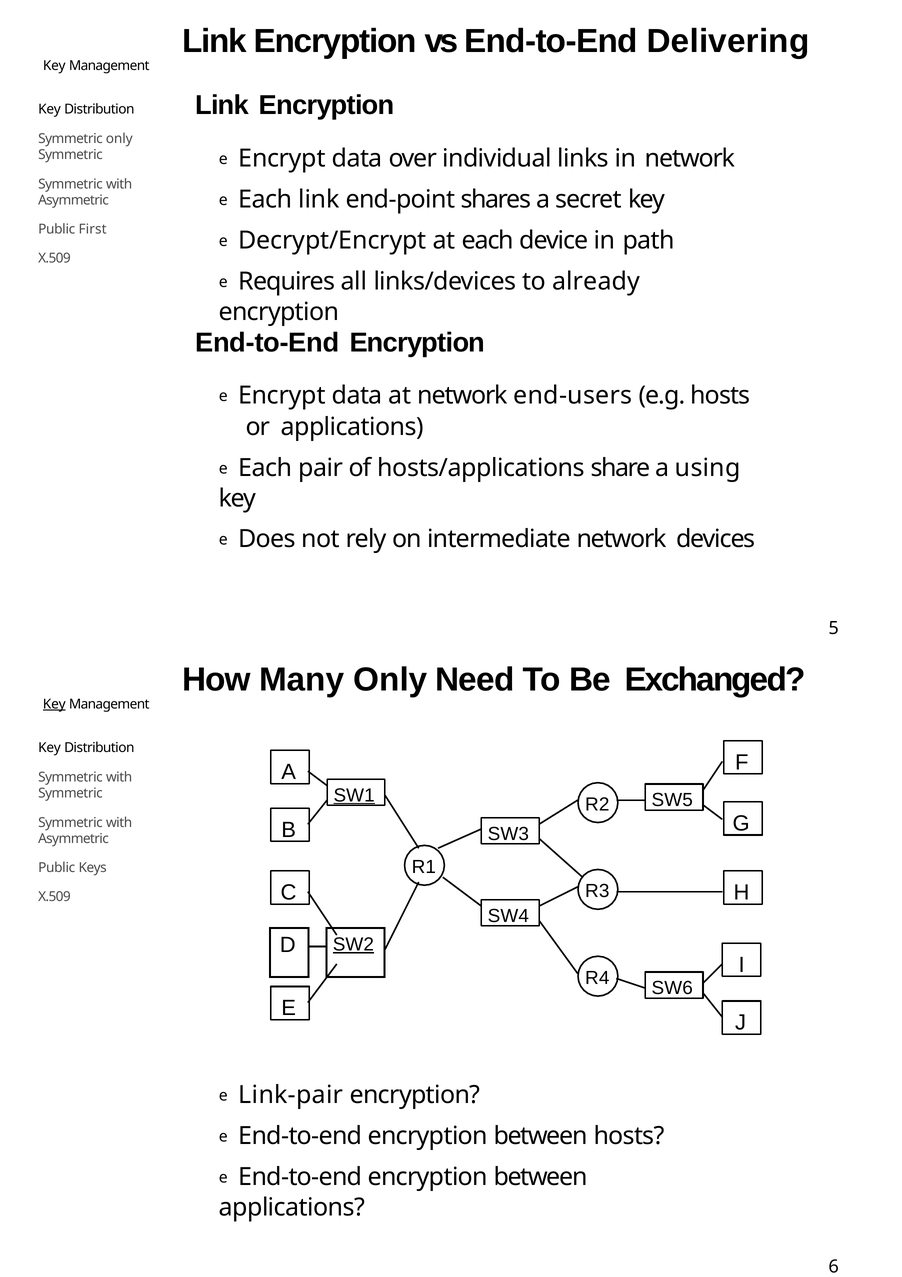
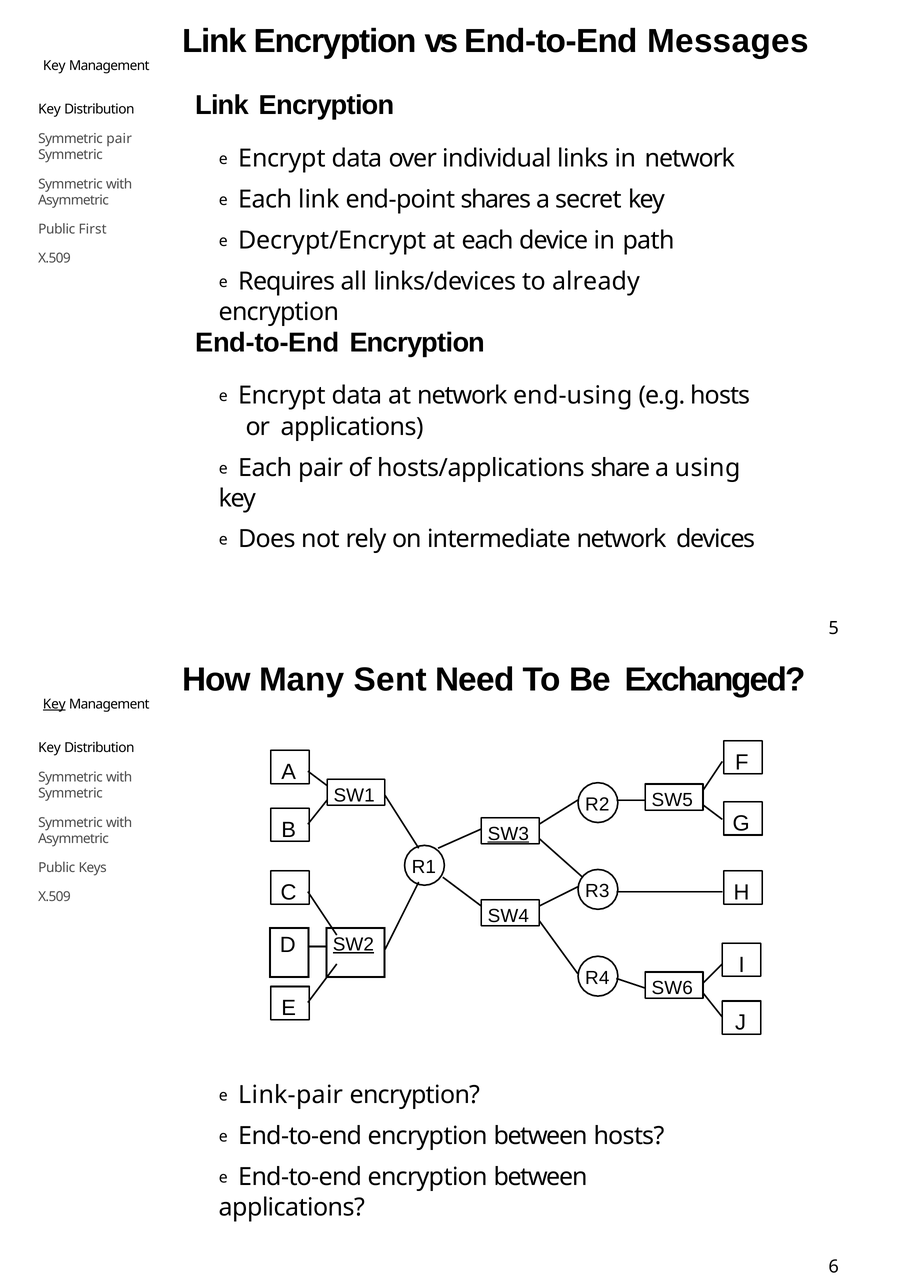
Delivering: Delivering -> Messages (728, 41)
Symmetric only: only -> pair (119, 139)
end-users: end-users -> end-using (573, 395)
Many Only: Only -> Sent (390, 680)
SW1 underline: present -> none (354, 795)
SW3 underline: none -> present (508, 834)
